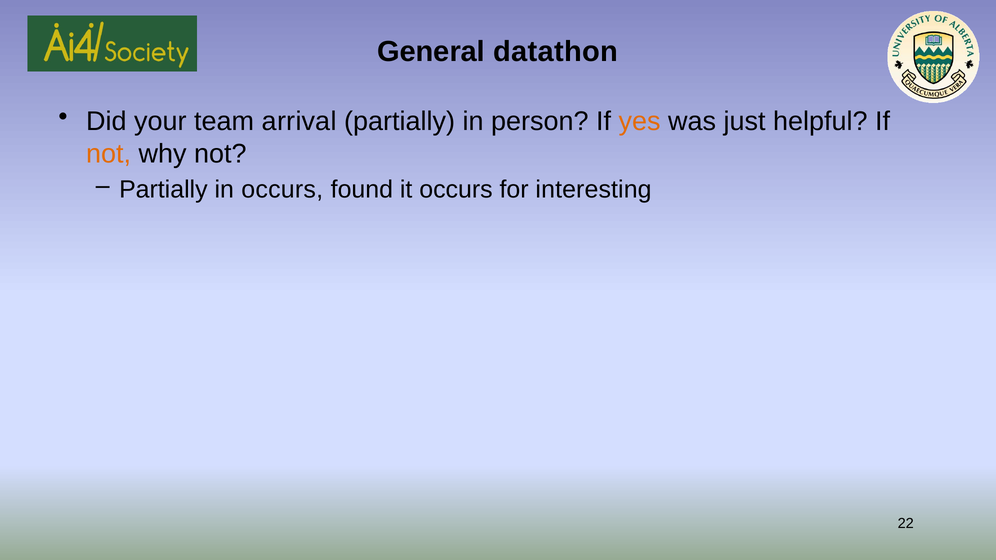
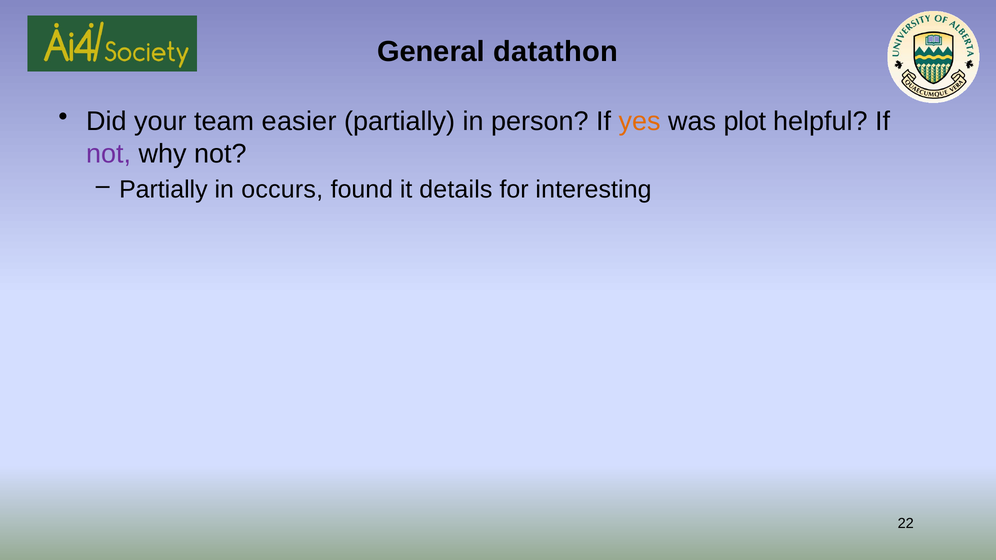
arrival: arrival -> easier (299, 121)
just: just -> plot (745, 121)
not colour: orange -> purple (109, 154)
it occurs: occurs -> details (456, 190)
